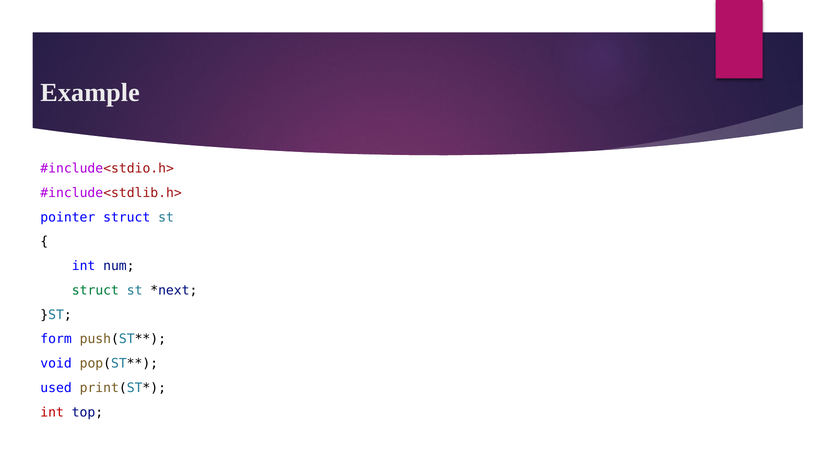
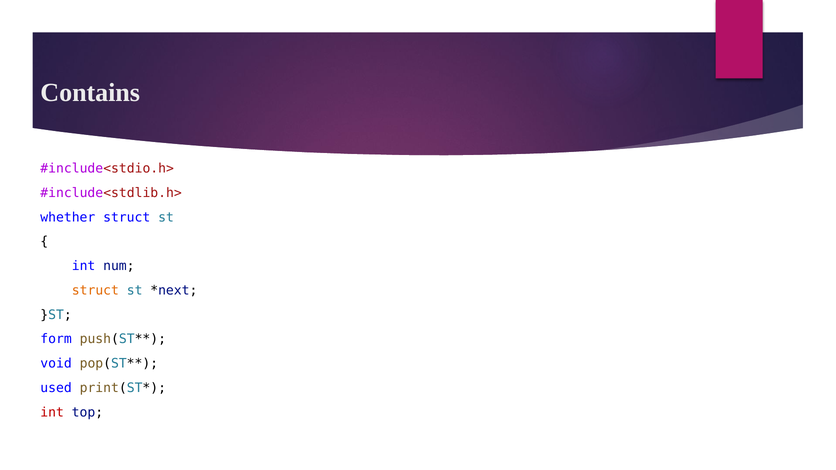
Example: Example -> Contains (90, 93)
pointer: pointer -> whether (68, 217)
struct colour: green -> orange (95, 291)
